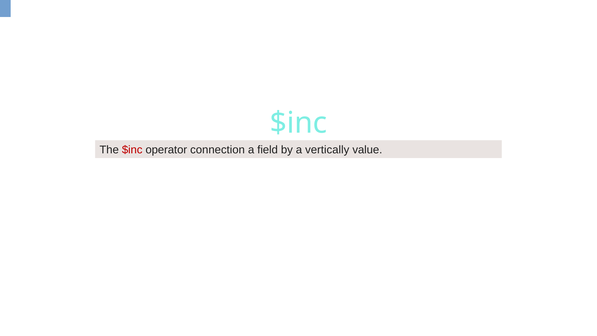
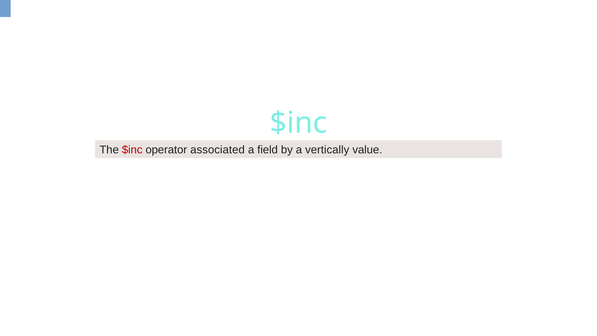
connection: connection -> associated (218, 150)
